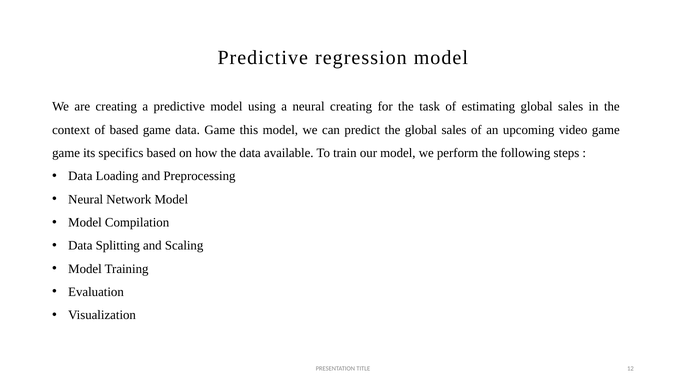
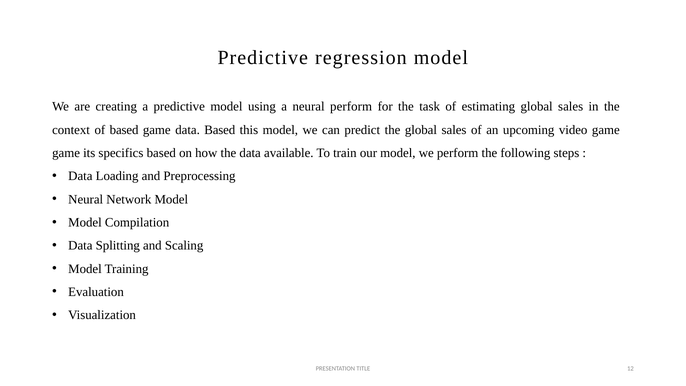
neural creating: creating -> perform (351, 107)
data Game: Game -> Based (220, 130)
